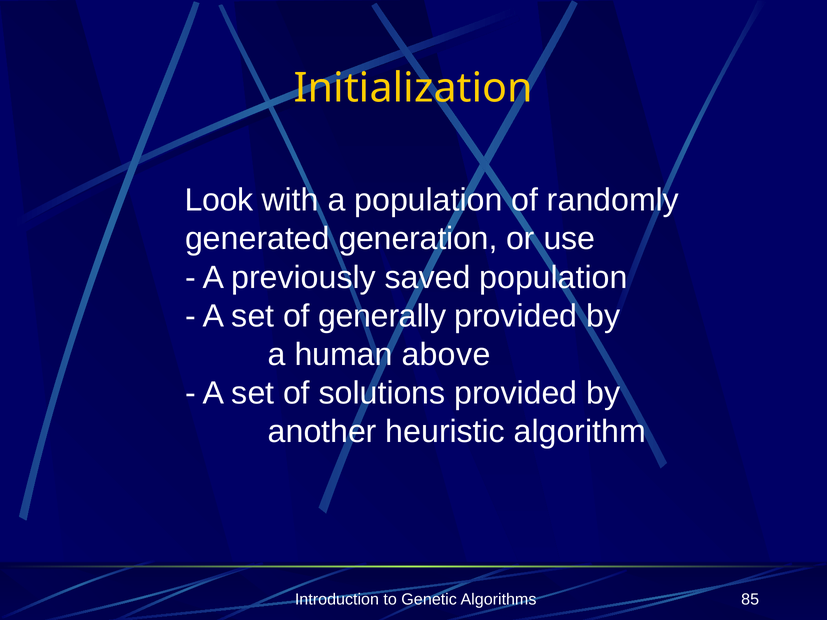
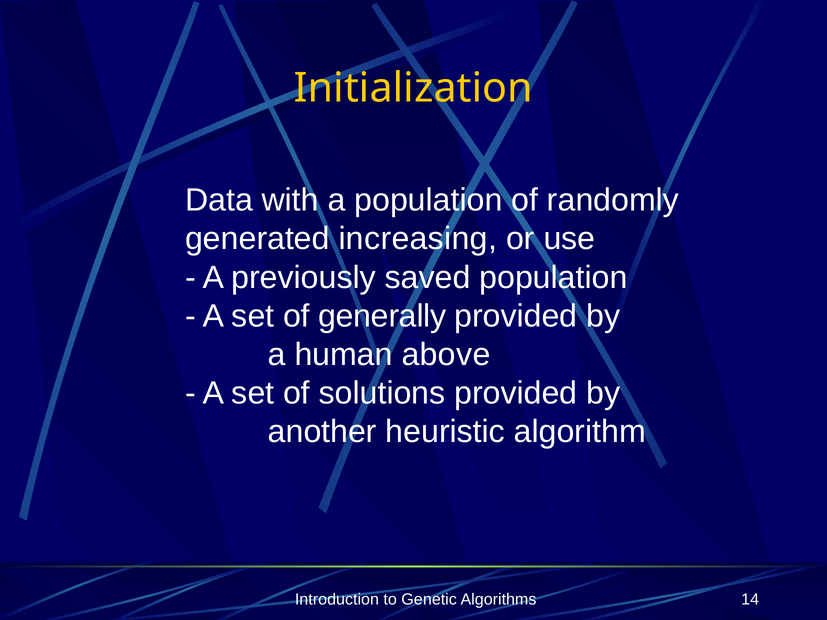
Look: Look -> Data (219, 200)
generation: generation -> increasing (418, 239)
85: 85 -> 14 (750, 600)
